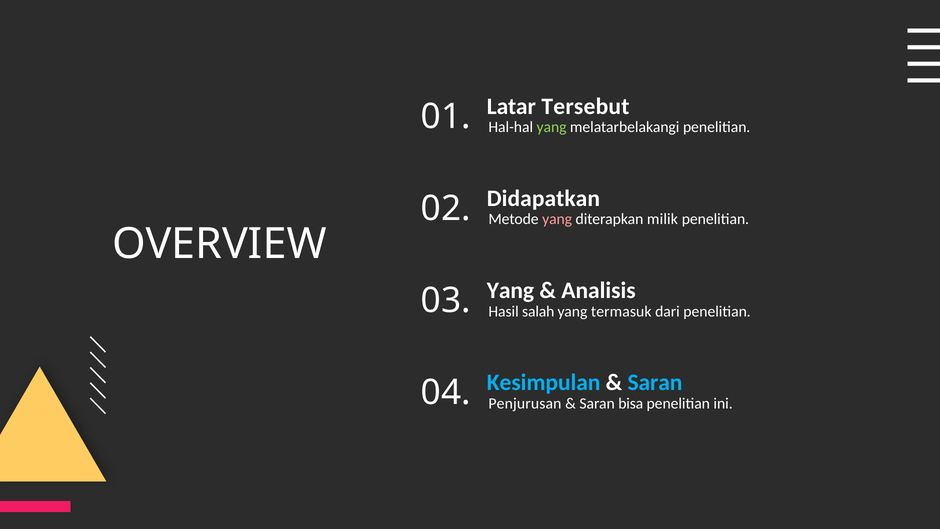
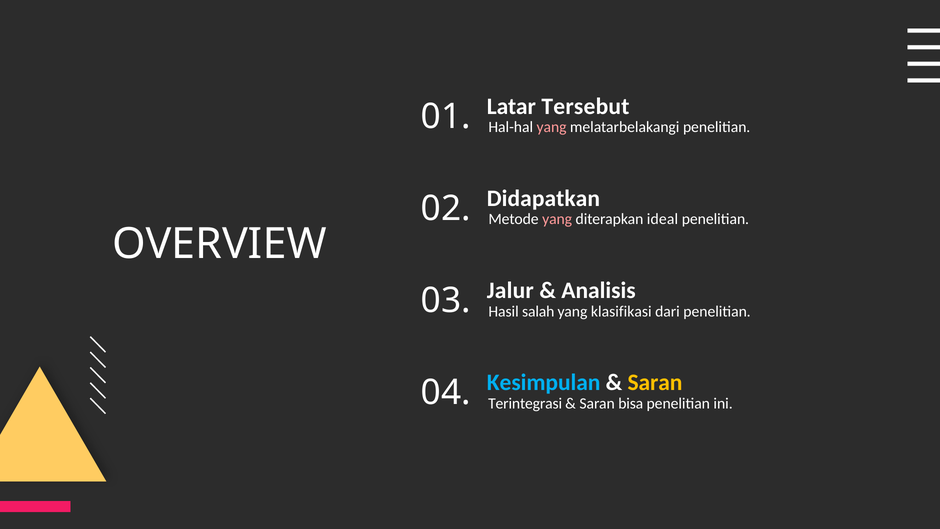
yang colour: light green -> pink (552, 127)
milik: milik -> ideal (662, 219)
03 Yang: Yang -> Jalur (510, 290)
termasuk: termasuk -> klasifikasi (621, 311)
Saran colour: light blue -> yellow (655, 382)
Penjurusan: Penjurusan -> Terintegrasi (525, 403)
